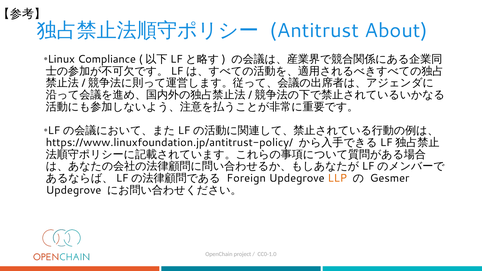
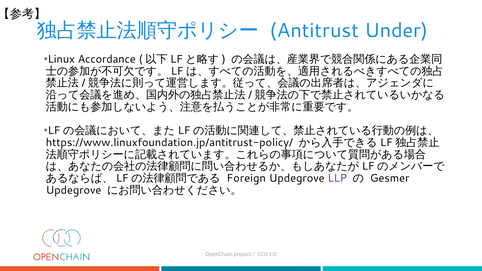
About: About -> Under (396, 30)
Compliance: Compliance -> Accordance (107, 59)
LLP colour: orange -> purple (337, 178)
